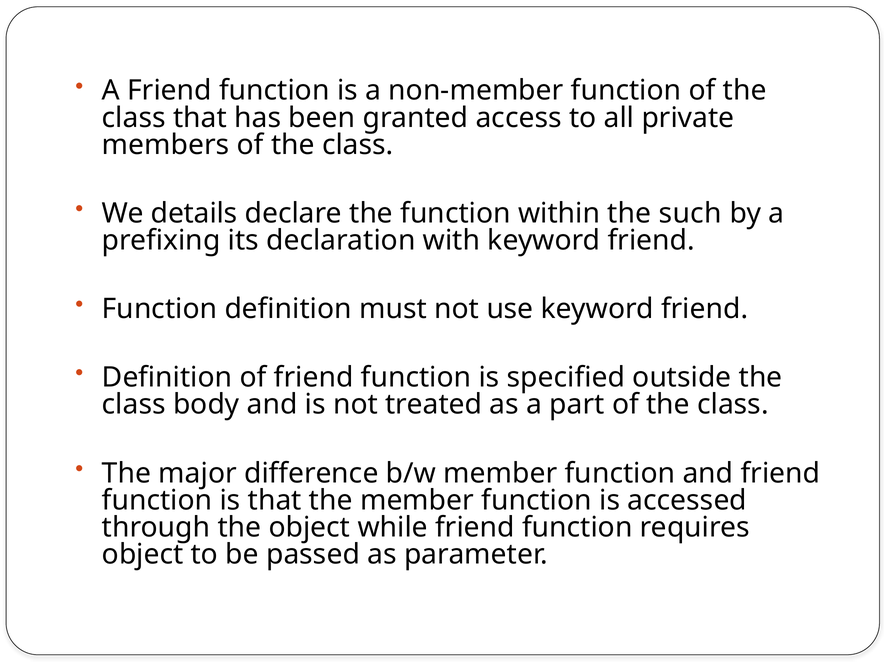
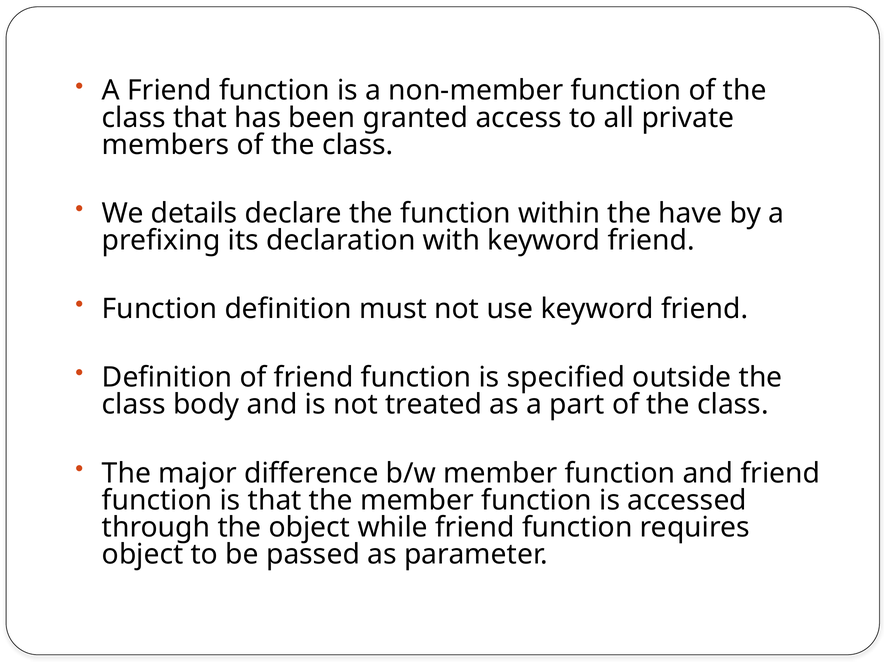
such: such -> have (690, 214)
